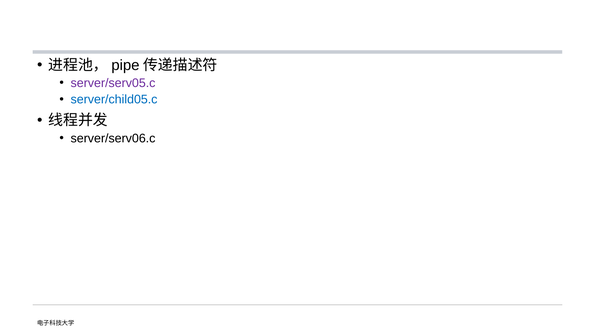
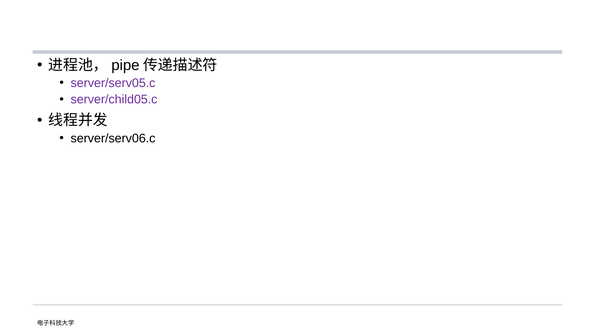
server/child05.c colour: blue -> purple (114, 99)
